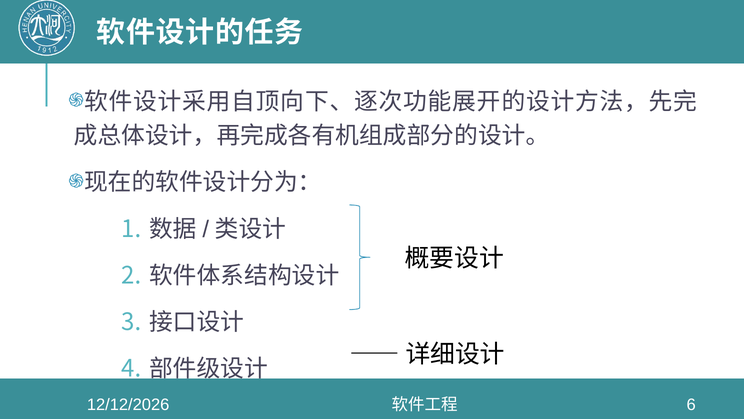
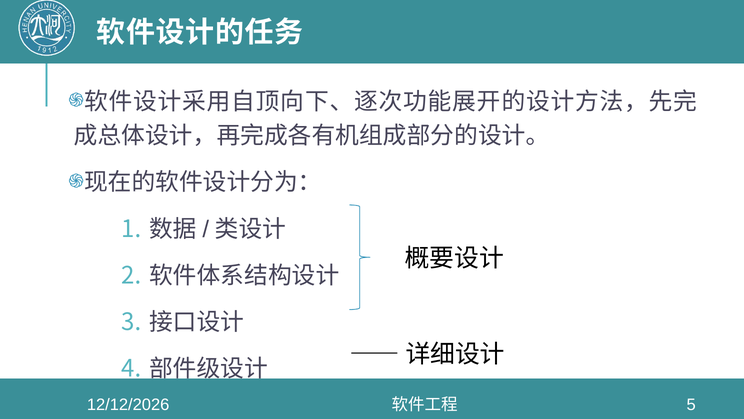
6: 6 -> 5 (691, 404)
